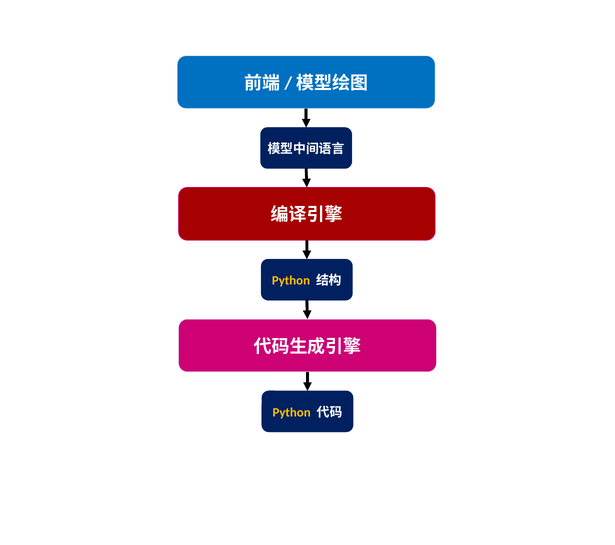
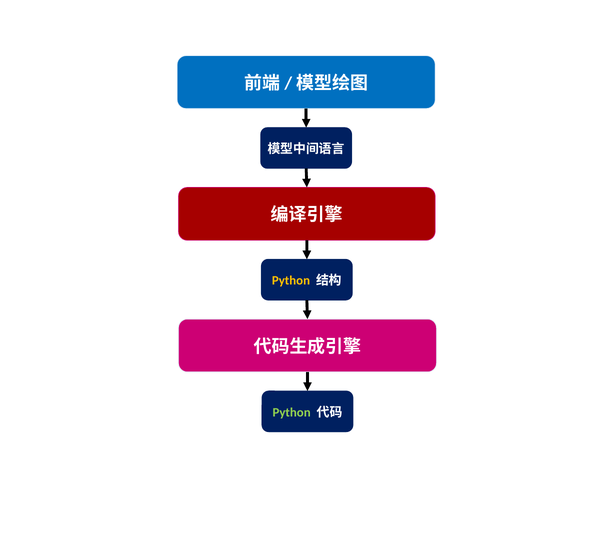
Python colour: yellow -> light green (292, 412)
